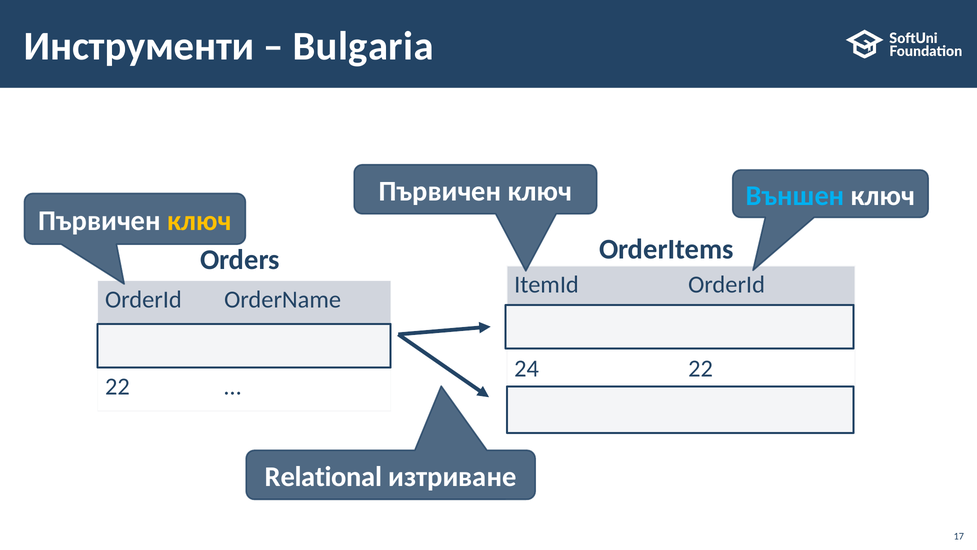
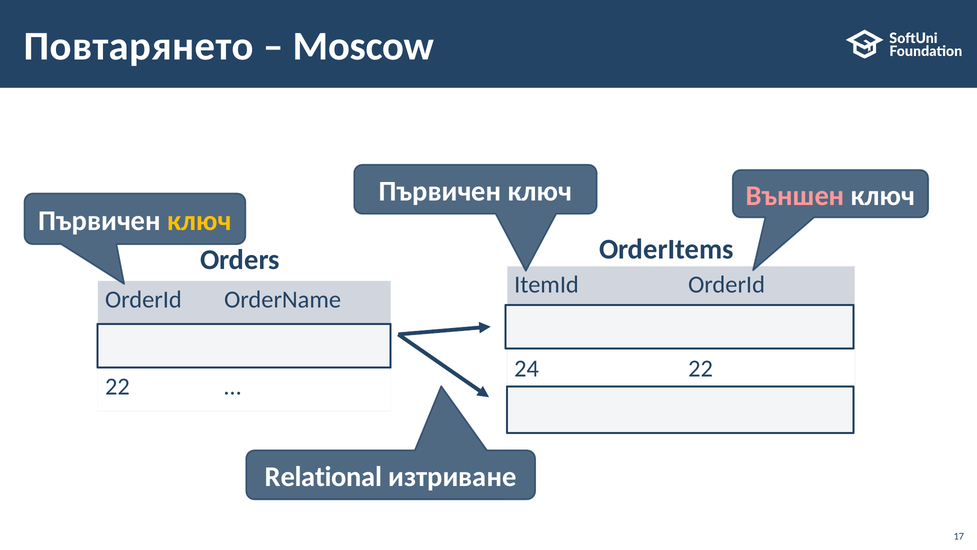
Инструменти: Инструменти -> Повтарянето (139, 46)
Bulgaria: Bulgaria -> Moscow (364, 46)
Външен colour: light blue -> pink (795, 196)
